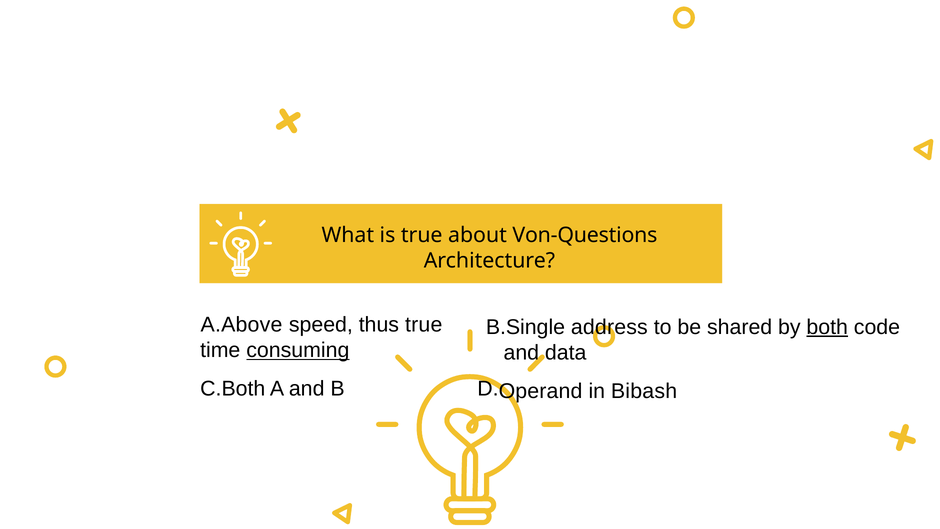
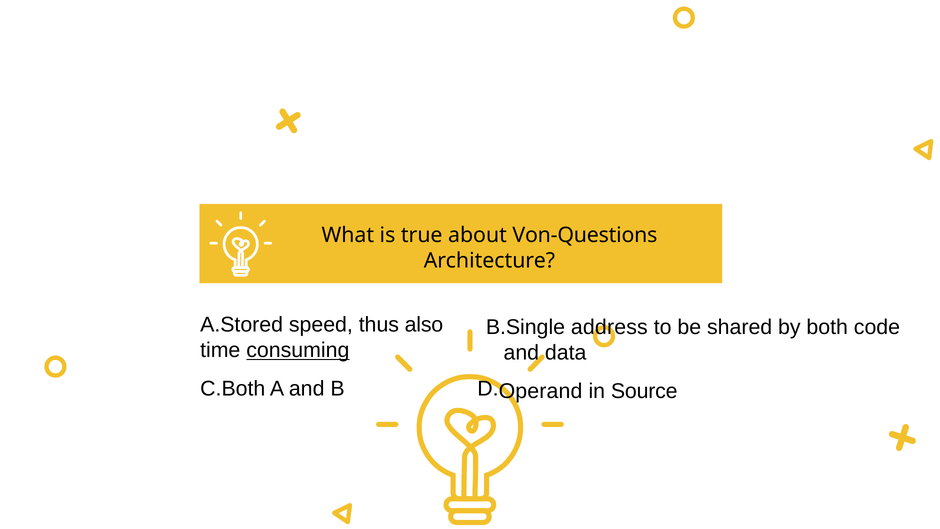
A.Above: A.Above -> A.Stored (242, 325)
thus true: true -> also (424, 325)
both underline: present -> none (827, 327)
Bibash: Bibash -> Source (644, 391)
